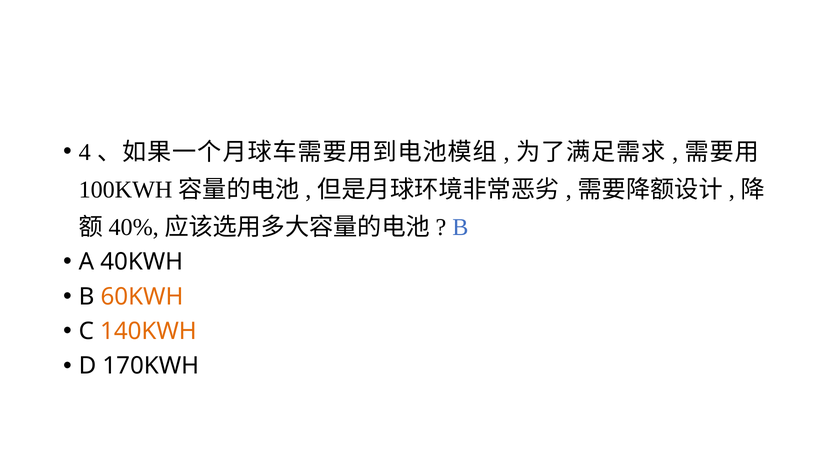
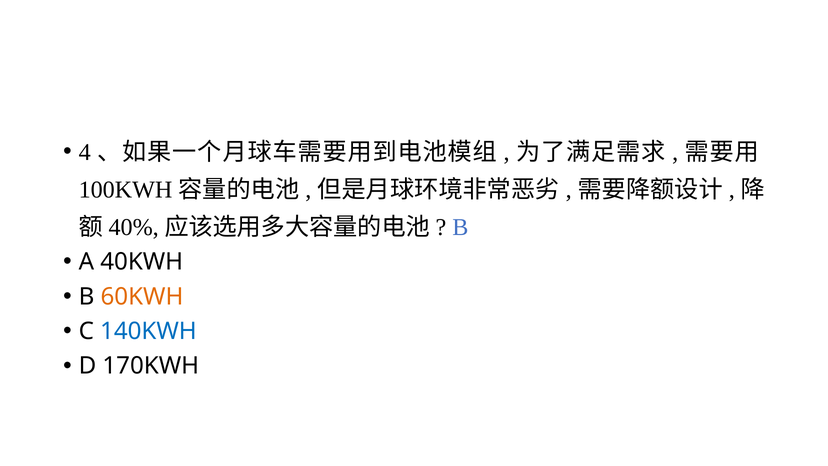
140KWH colour: orange -> blue (148, 331)
